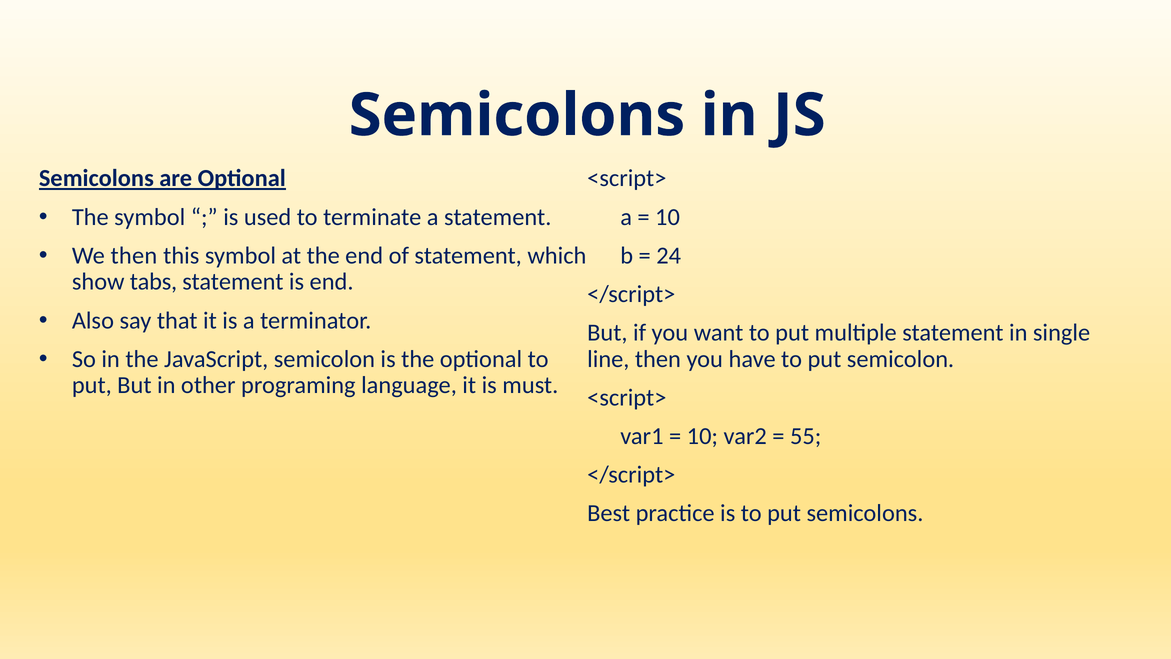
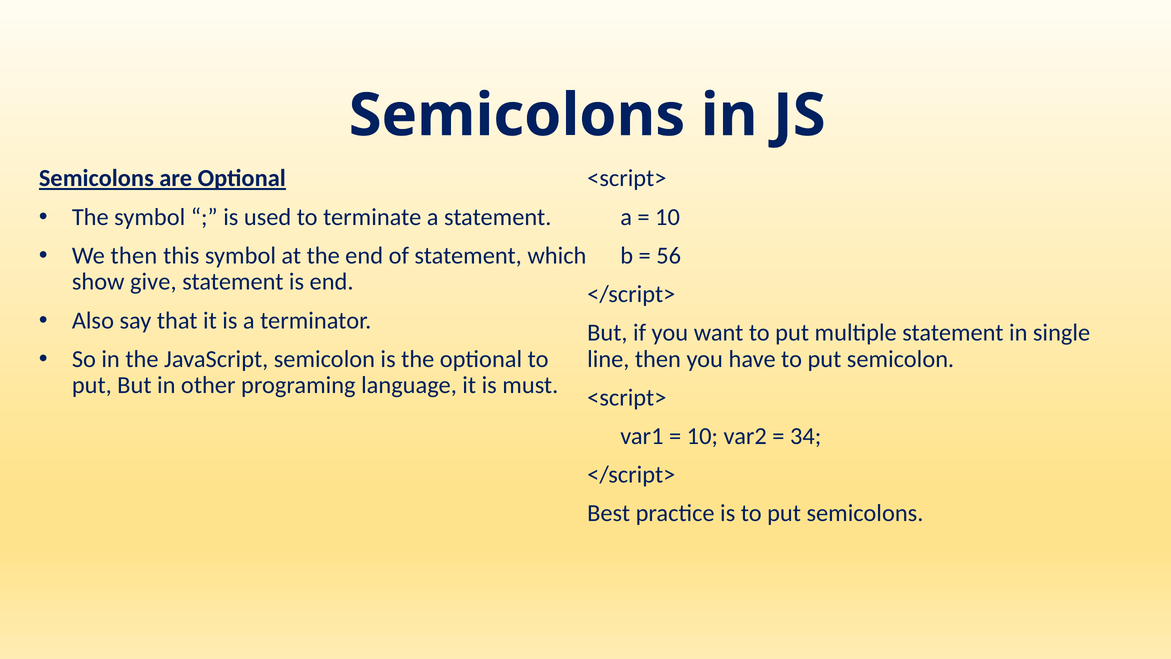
24: 24 -> 56 (669, 255)
tabs: tabs -> give (153, 282)
55: 55 -> 34 (806, 436)
